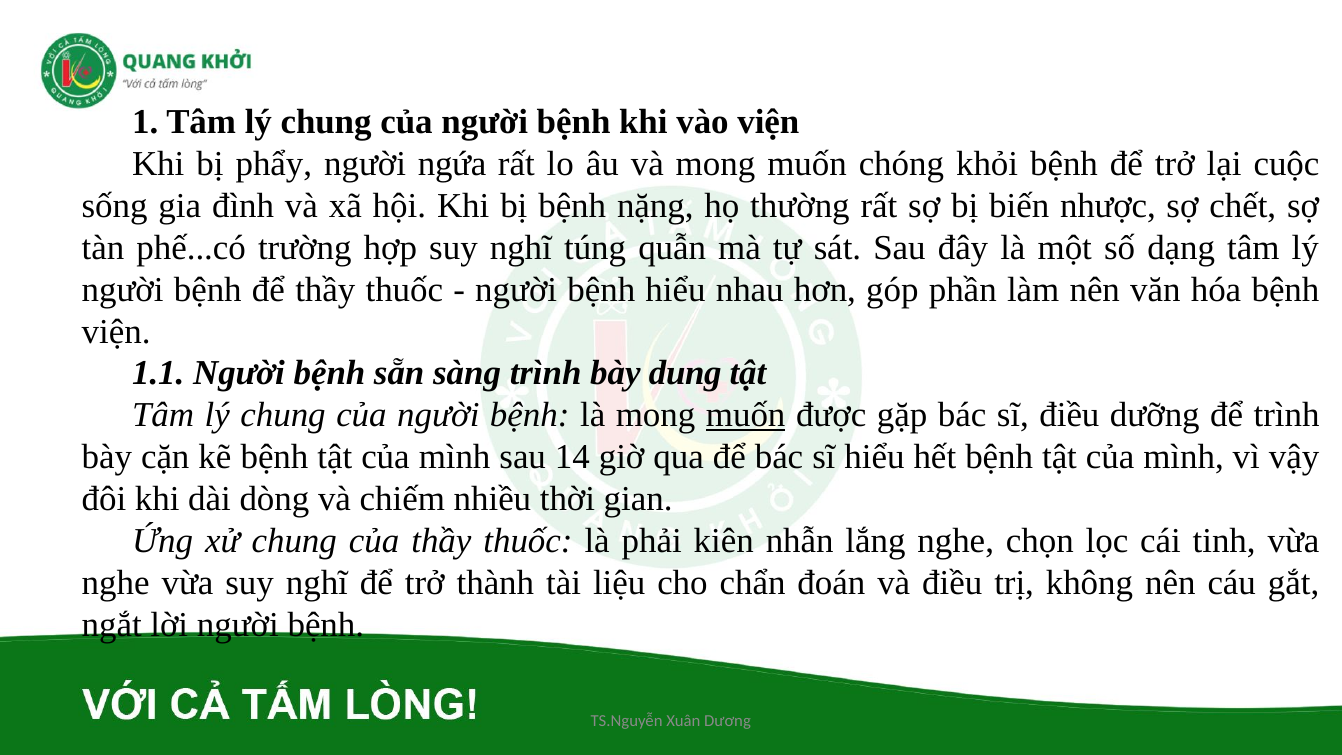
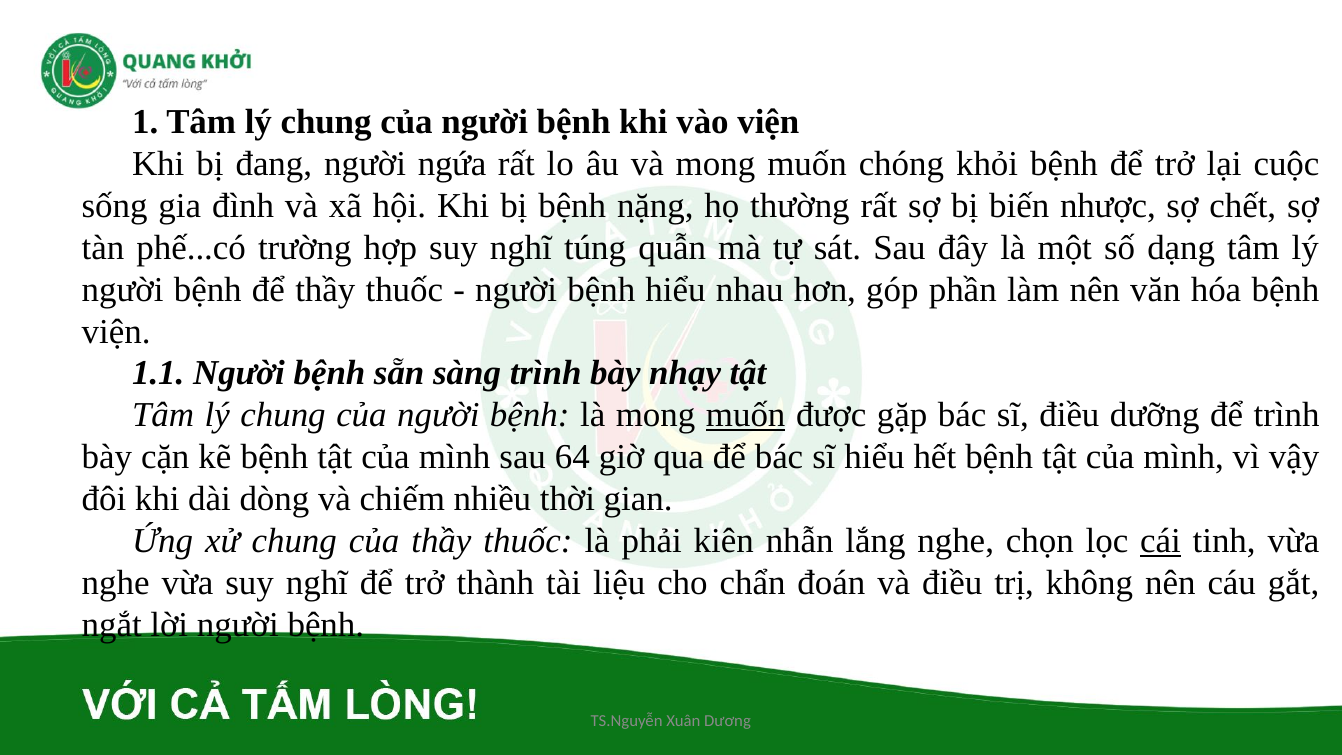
phẩy: phẩy -> đang (274, 164)
dung: dung -> nhạy (685, 373)
14: 14 -> 64 (572, 457)
cái underline: none -> present (1160, 541)
